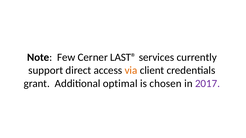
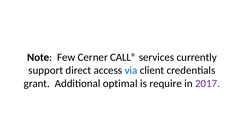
LAST®: LAST® -> CALL® (123, 57)
via colour: orange -> blue (131, 71)
chosen: chosen -> require (166, 84)
